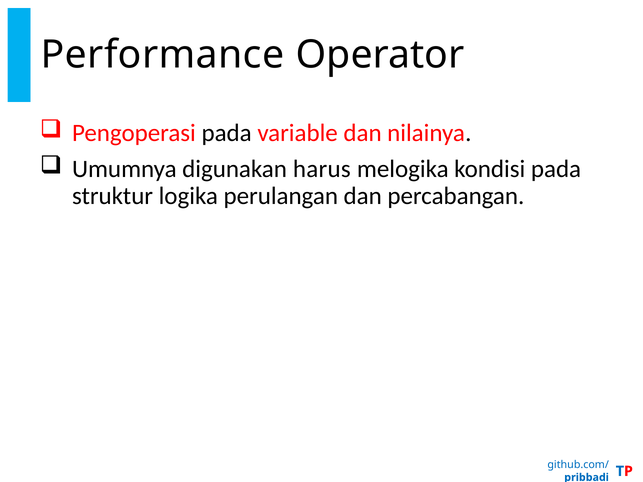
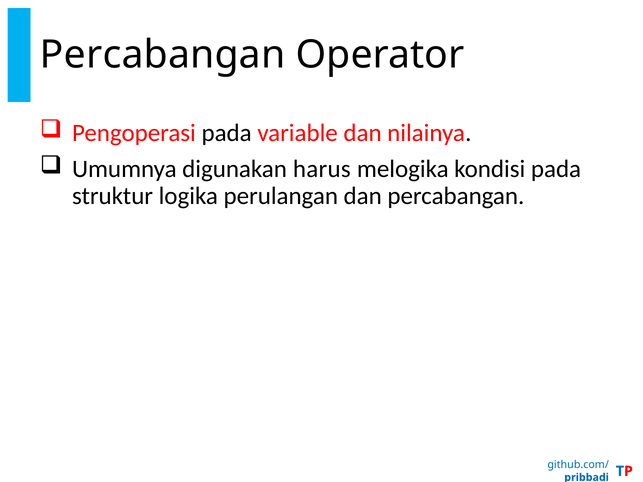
Performance: Performance -> Percabangan (163, 55)
